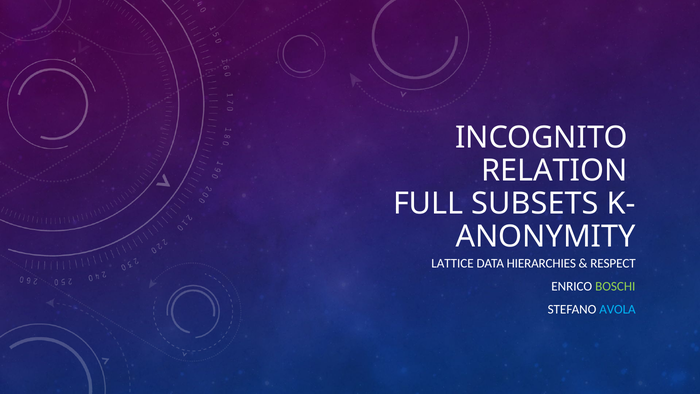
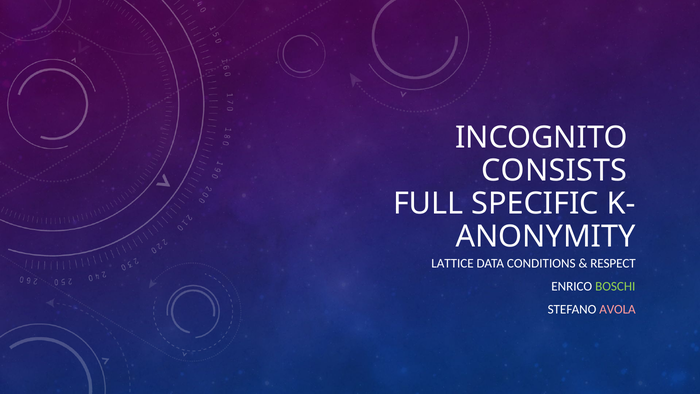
RELATION: RELATION -> CONSISTS (554, 170)
SUBSETS: SUBSETS -> SPECIFIC (535, 204)
HIERARCHIES: HIERARCHIES -> CONDITIONS (541, 263)
AVOLA colour: light blue -> pink (617, 309)
